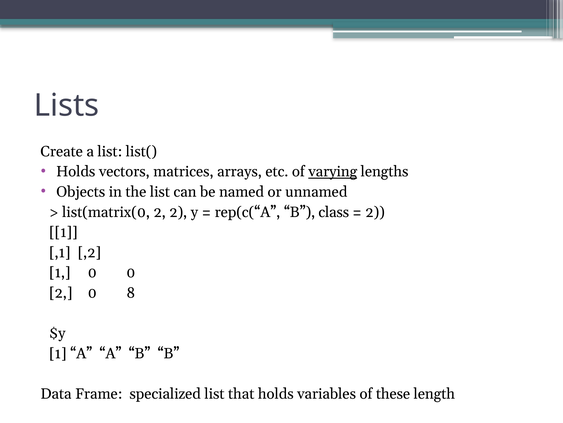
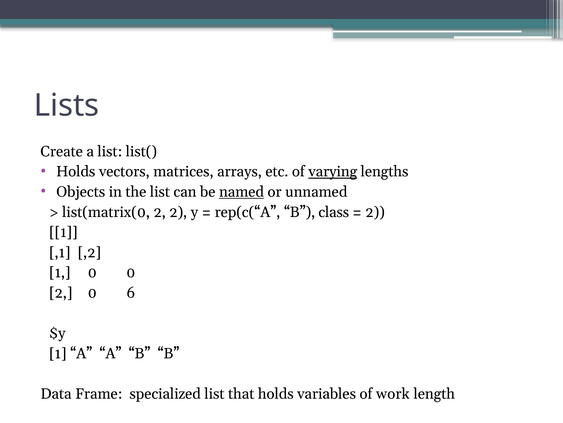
named underline: none -> present (242, 192)
8: 8 -> 6 (131, 292)
these: these -> work (393, 393)
